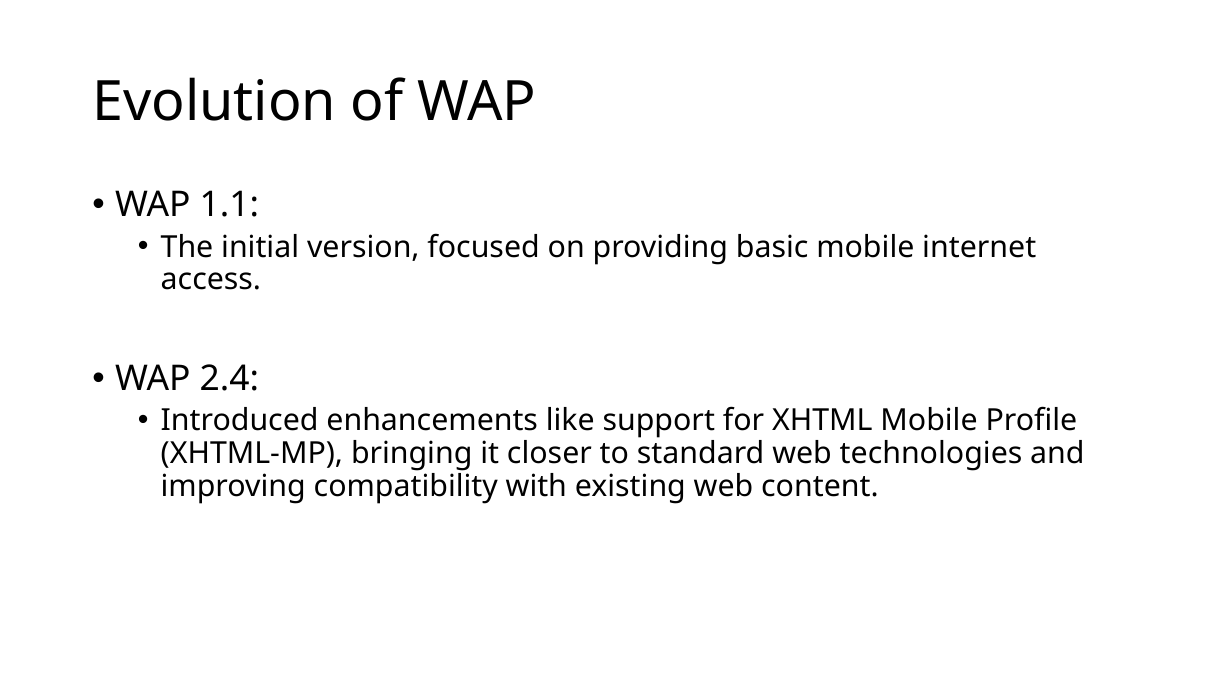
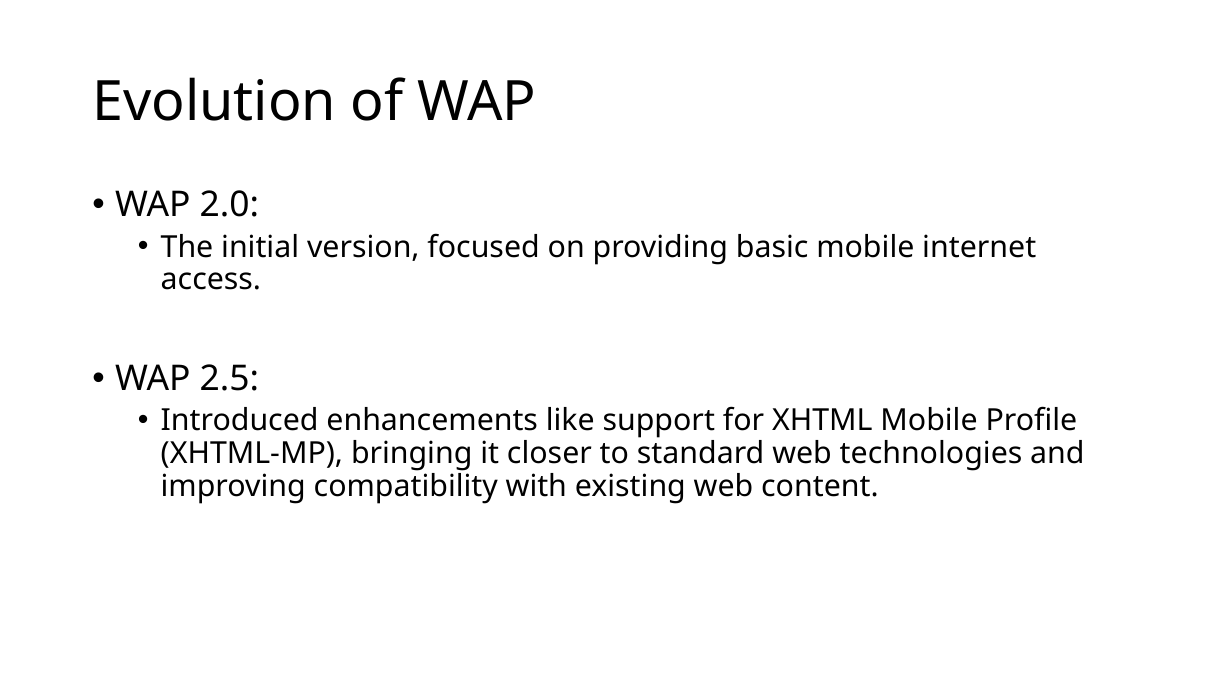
1.1: 1.1 -> 2.0 (229, 205)
2.4: 2.4 -> 2.5 (229, 379)
